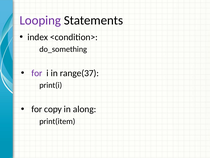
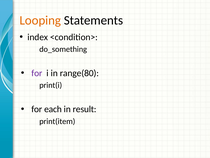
Looping colour: purple -> orange (40, 20)
range(37: range(37 -> range(80 (79, 73)
copy: copy -> each (53, 109)
along: along -> result (85, 109)
